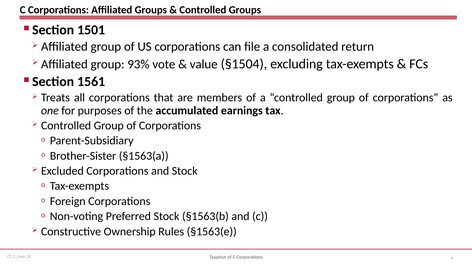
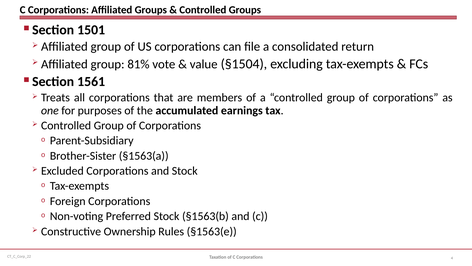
93%: 93% -> 81% (138, 64)
